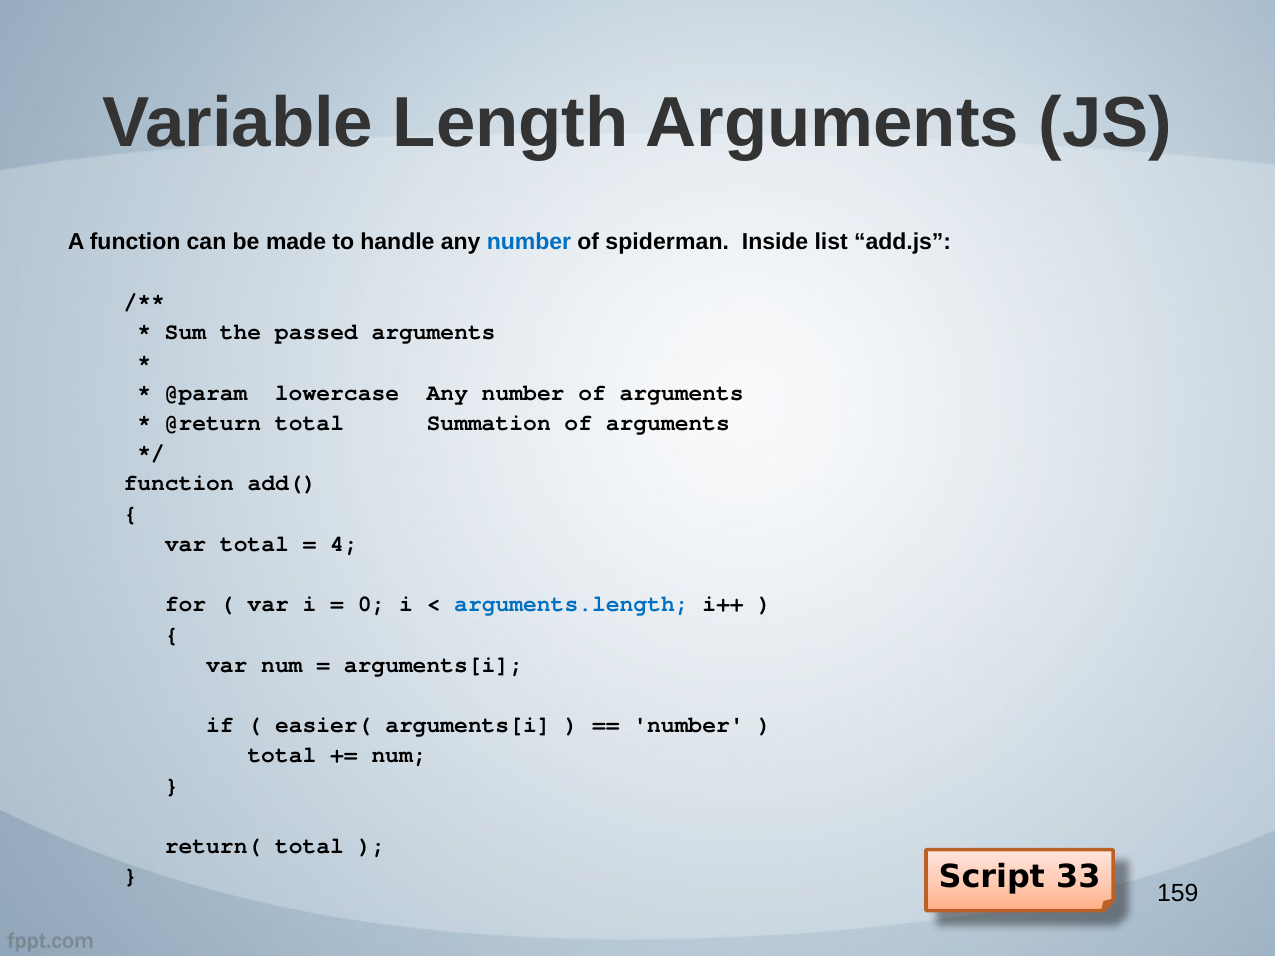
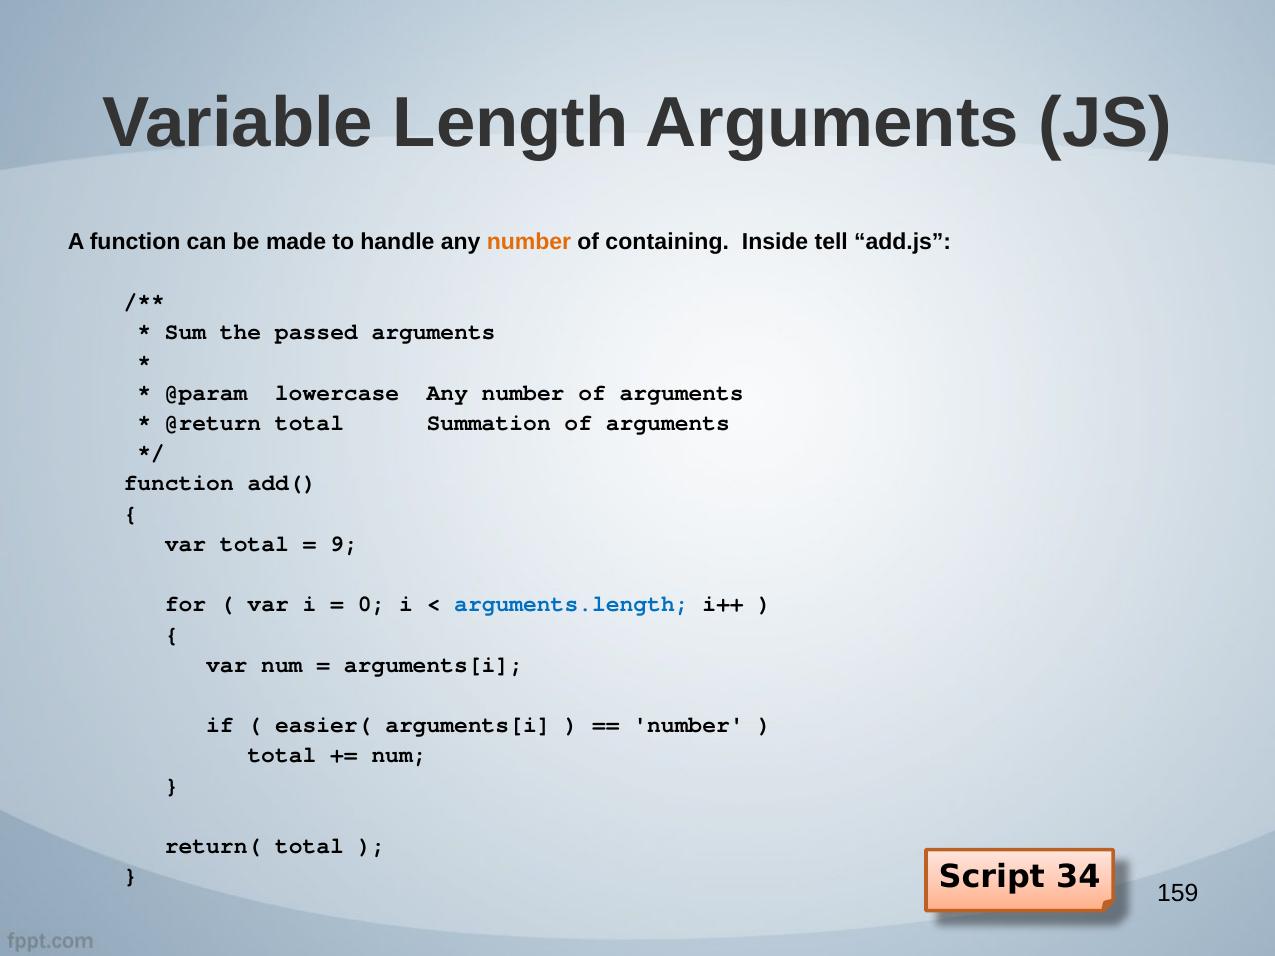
number colour: blue -> orange (529, 242)
spiderman: spiderman -> containing (667, 242)
list: list -> tell (831, 242)
4: 4 -> 9 (344, 544)
33: 33 -> 34 (1078, 878)
